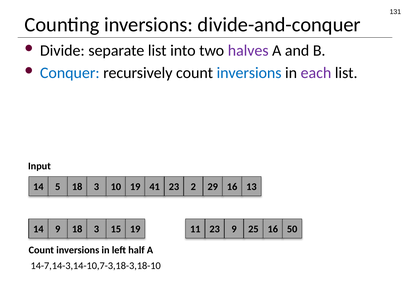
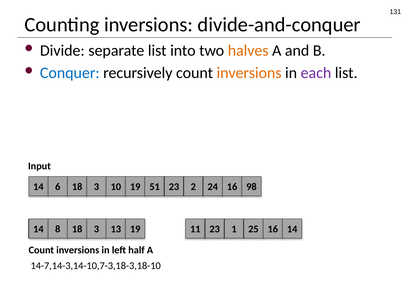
halves colour: purple -> orange (248, 51)
inversions colour: blue -> orange (249, 73)
5: 5 -> 6 (58, 187)
41: 41 -> 51 (155, 187)
29: 29 -> 24 (213, 187)
13: 13 -> 98 (251, 187)
14 9: 9 -> 8 (58, 229)
15: 15 -> 13 (116, 229)
23 9: 9 -> 1 (234, 229)
19 50: 50 -> 14 (292, 229)
